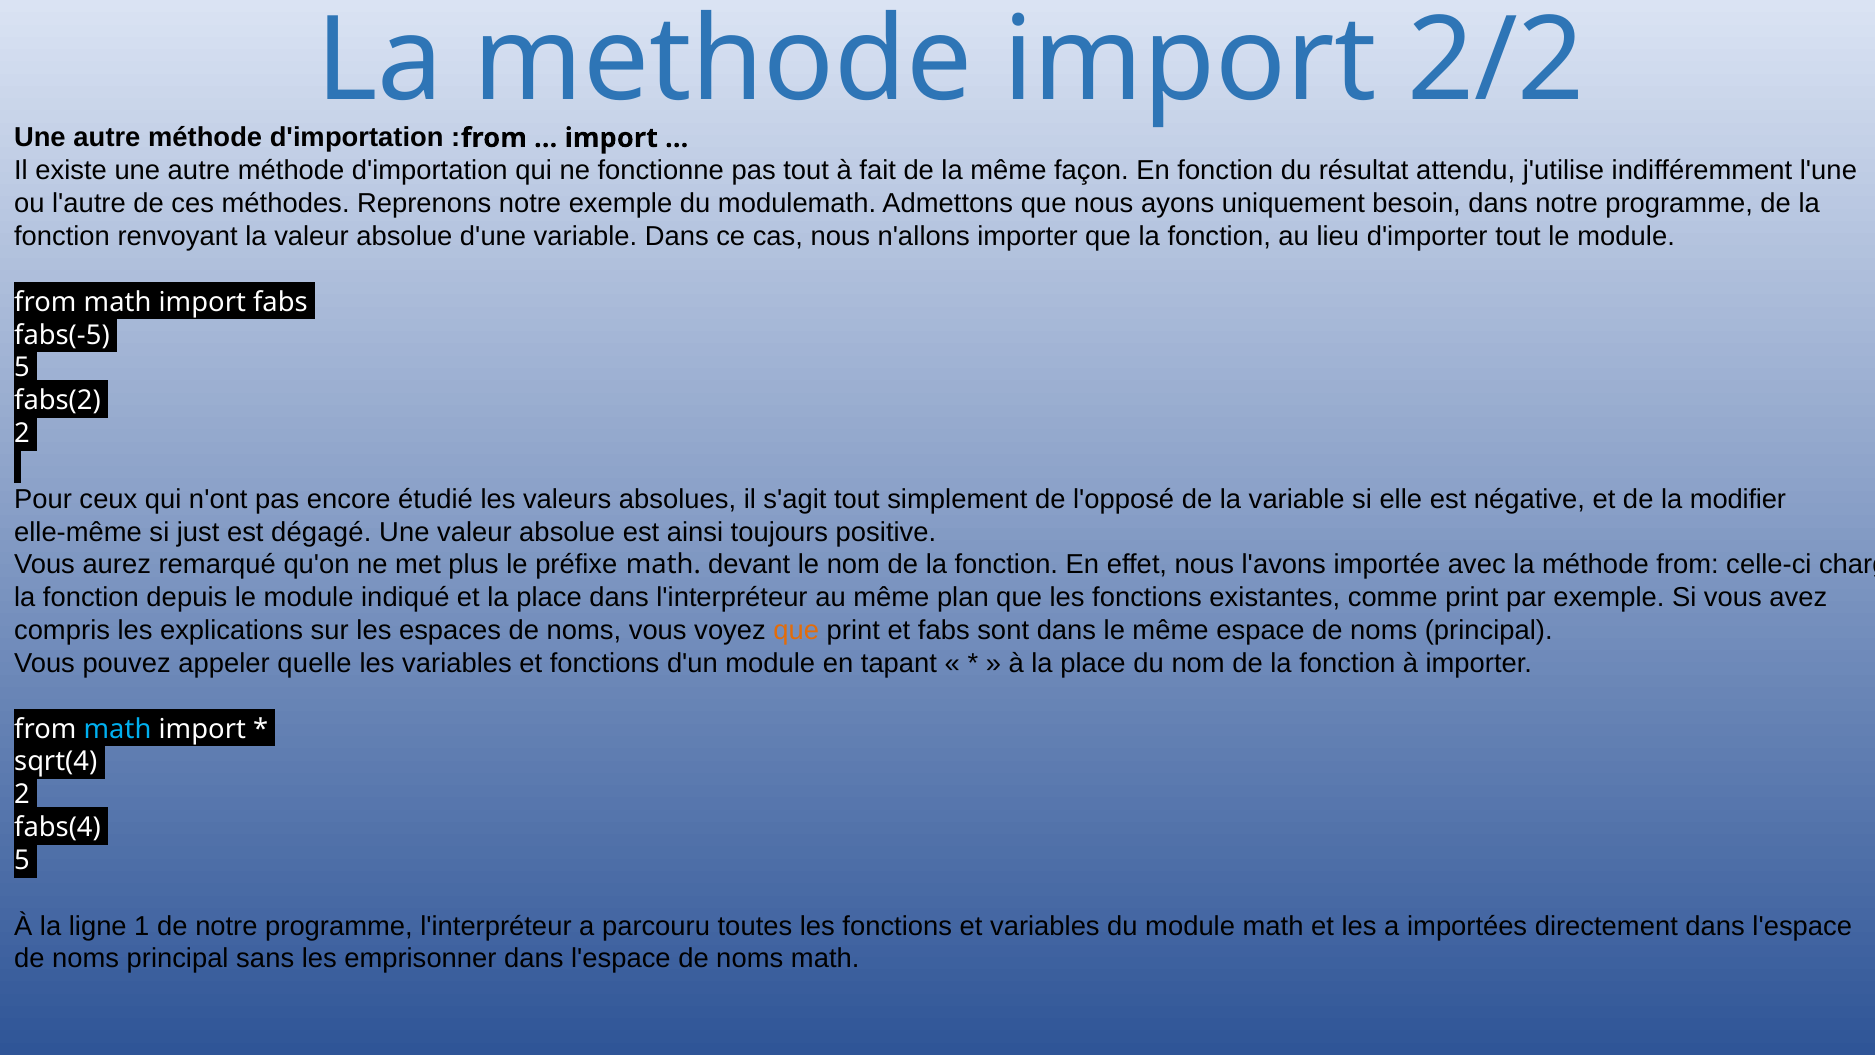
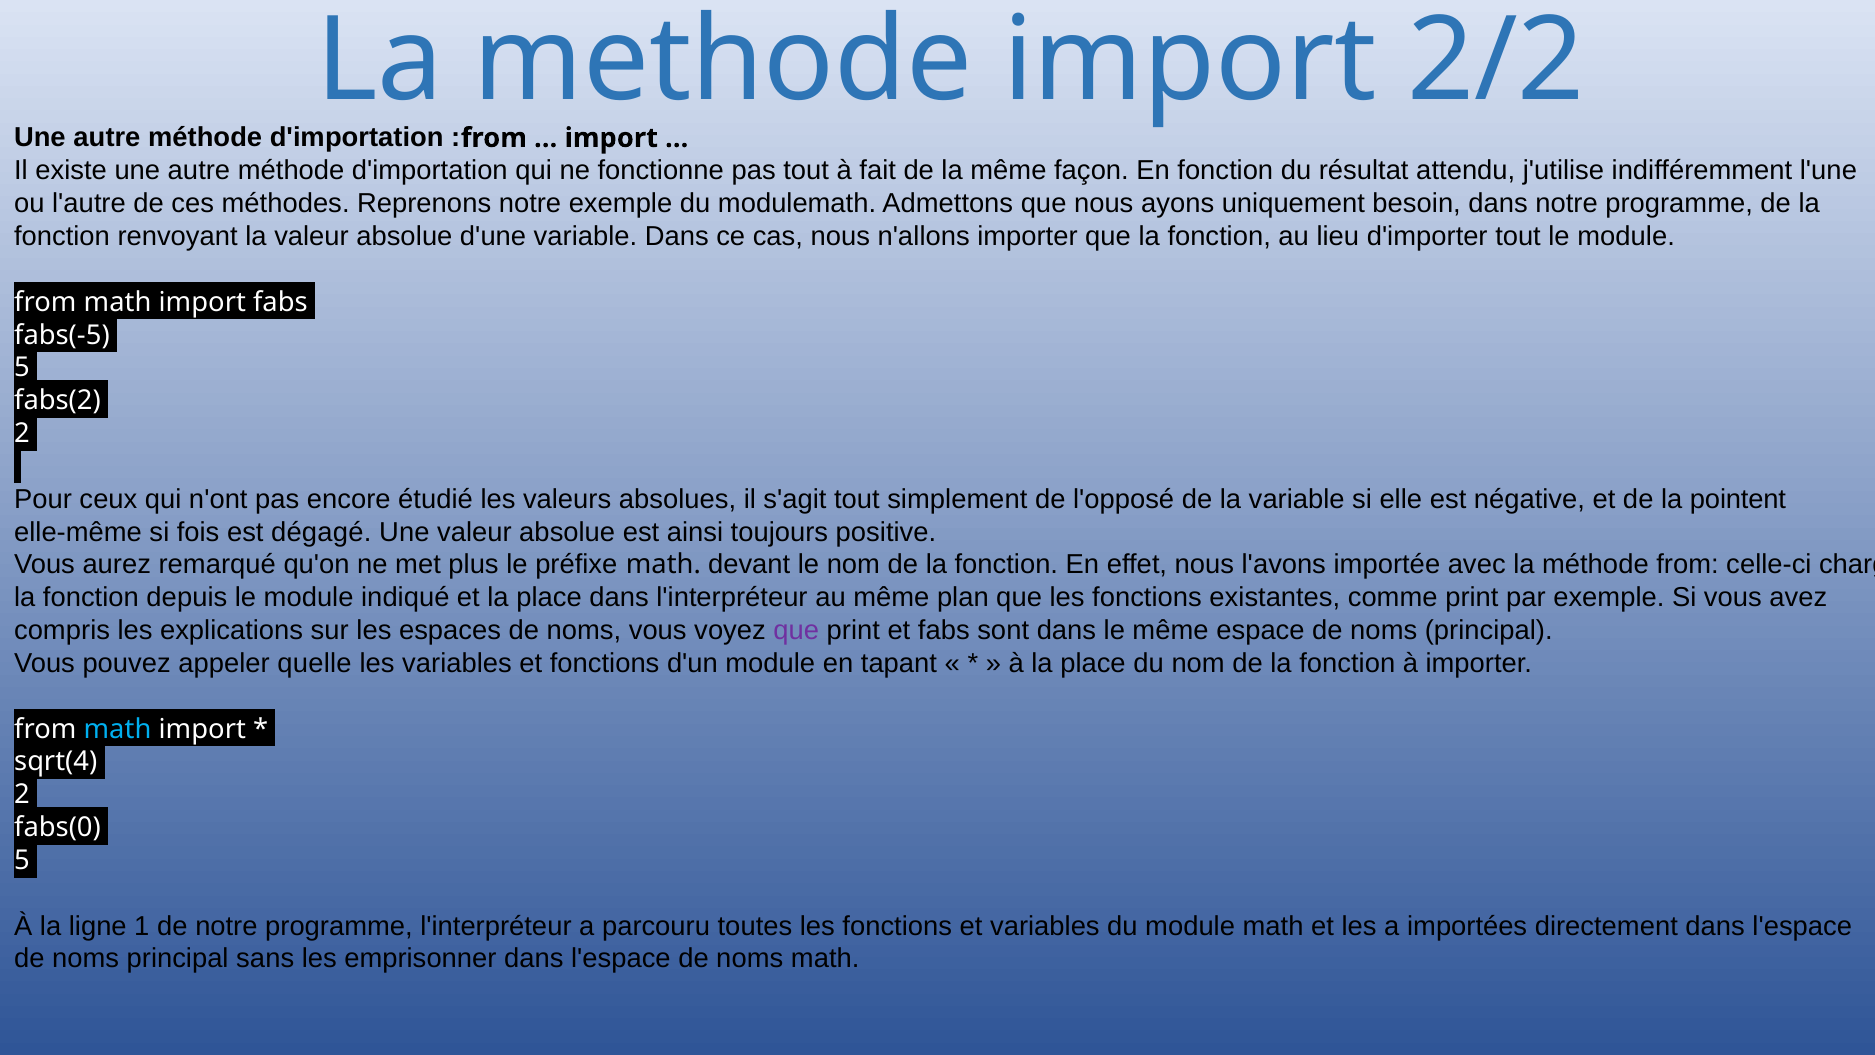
modifier: modifier -> pointent (1738, 499)
just: just -> fois (198, 532)
que colour: orange -> purple (796, 630)
fabs(4: fabs(4 -> fabs(0 (58, 827)
